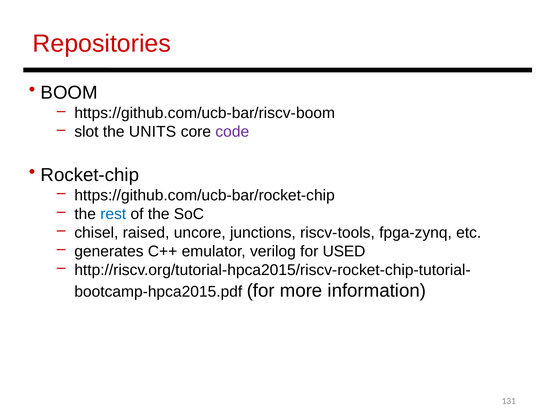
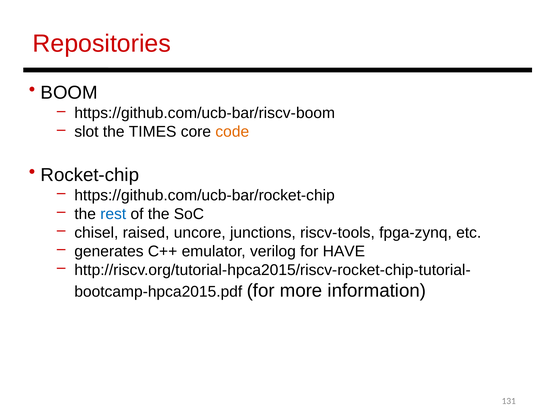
UNITS: UNITS -> TIMES (153, 132)
code colour: purple -> orange (232, 132)
USED: USED -> HAVE (344, 251)
